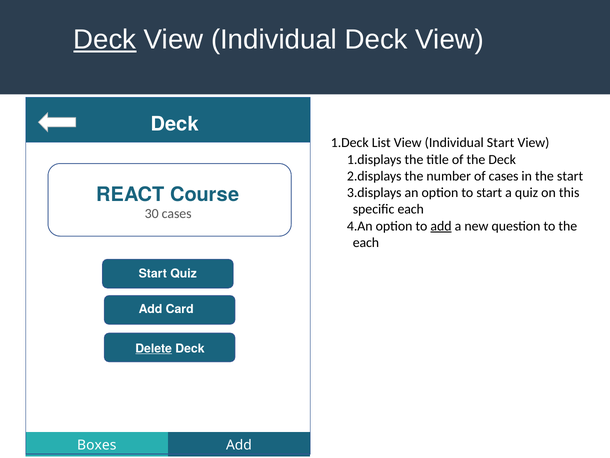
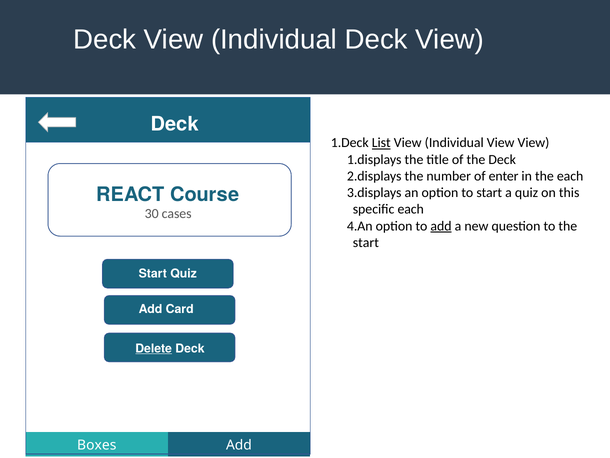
Deck underline: present -> none (105, 39)
List underline: none -> present (381, 143)
Individual Start: Start -> View (501, 143)
of cases: cases -> enter (504, 176)
the start: start -> each (570, 176)
each: each -> start (366, 242)
